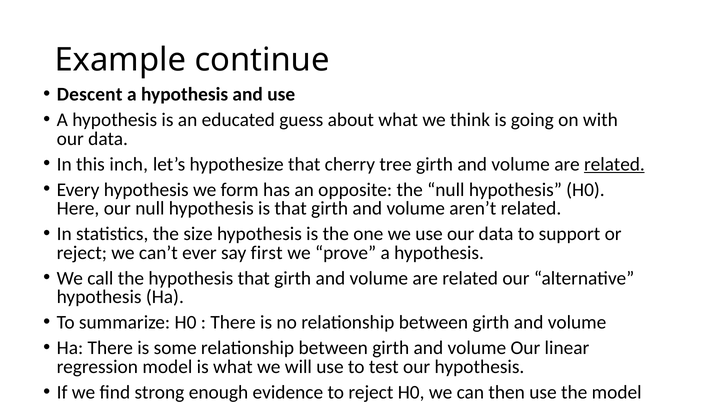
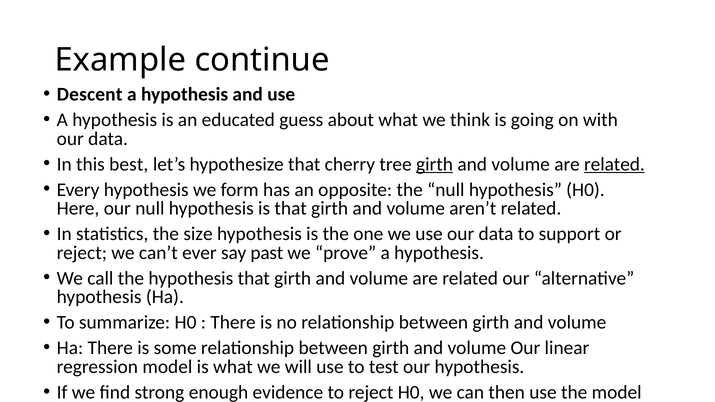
inch: inch -> best (129, 164)
girth underline: none -> present (435, 164)
first: first -> past (267, 253)
